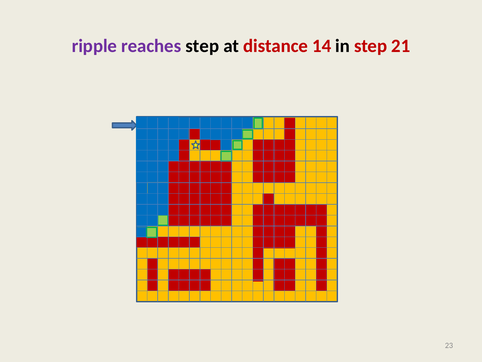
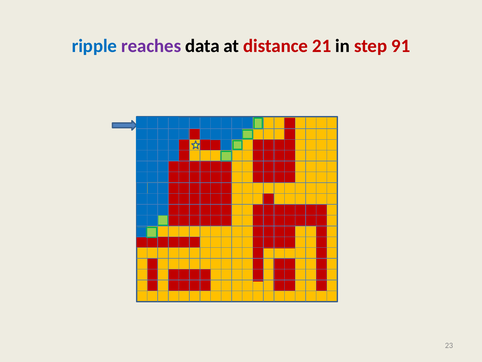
ripple colour: purple -> blue (94, 46)
reaches step: step -> data (202, 46)
14: 14 -> 21 (322, 46)
21: 21 -> 91 (401, 46)
